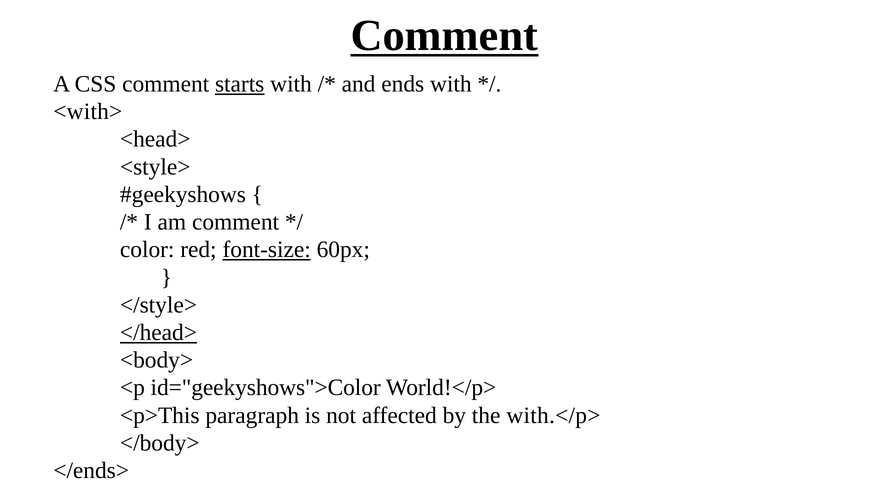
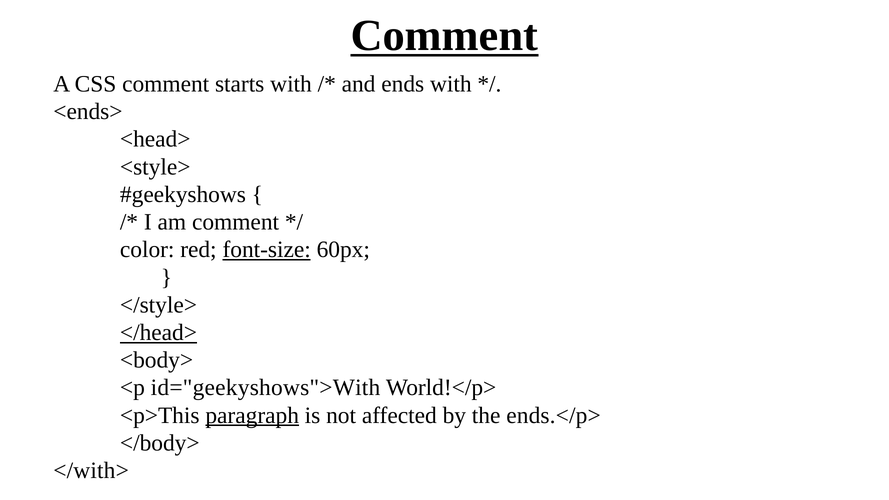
starts underline: present -> none (240, 84)
<with>: <with> -> <ends> (88, 112)
id="geekyshows">Color: id="geekyshows">Color -> id="geekyshows">With (266, 388)
paragraph underline: none -> present (252, 415)
with.</p>: with.</p> -> ends.</p> (554, 415)
</ends>: </ends> -> </with> (91, 471)
